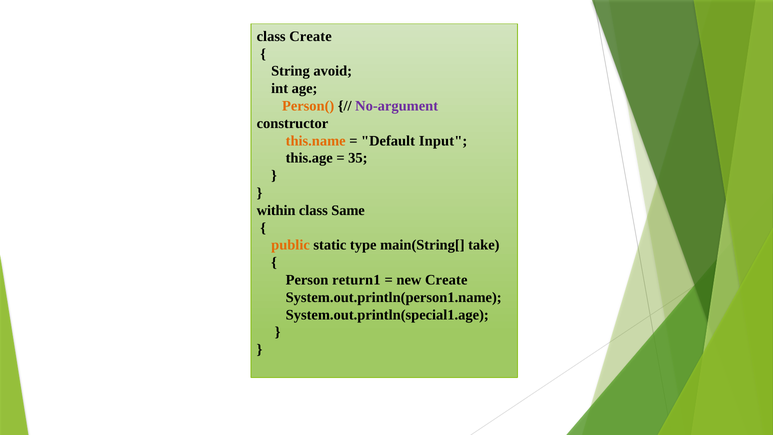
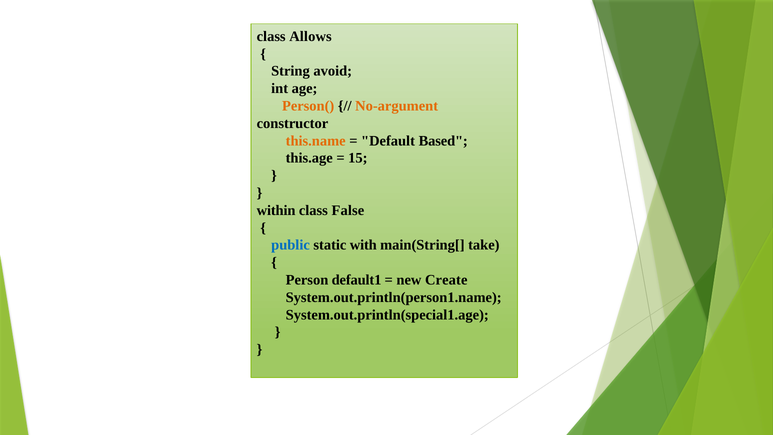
class Create: Create -> Allows (310, 36)
No-argument colour: purple -> orange (397, 106)
Input: Input -> Based (443, 141)
35: 35 -> 15 (358, 158)
Same: Same -> False (348, 210)
public colour: orange -> blue (291, 245)
type: type -> with (363, 245)
return1: return1 -> default1 (357, 280)
